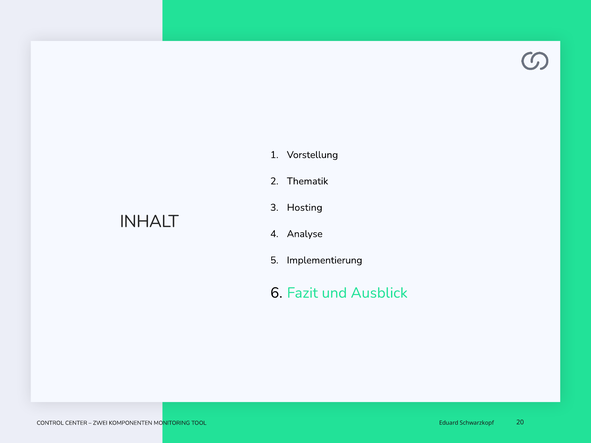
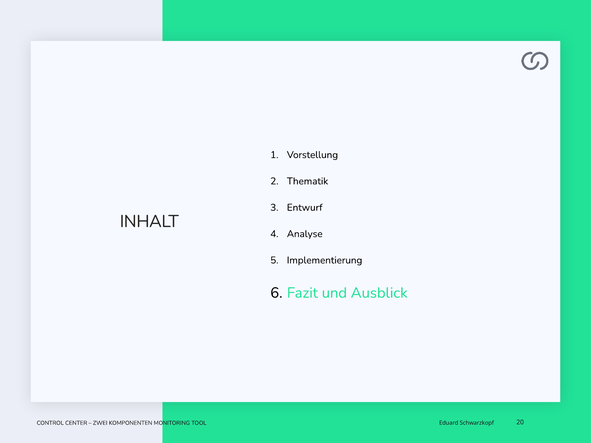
Hosting: Hosting -> Entwurf (305, 208)
